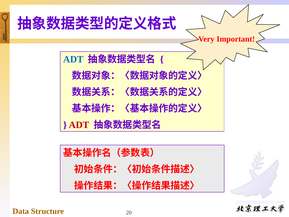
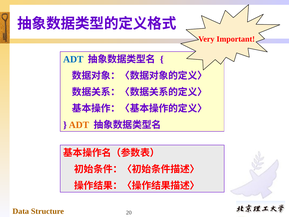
ADT colour: red -> orange (79, 125)
